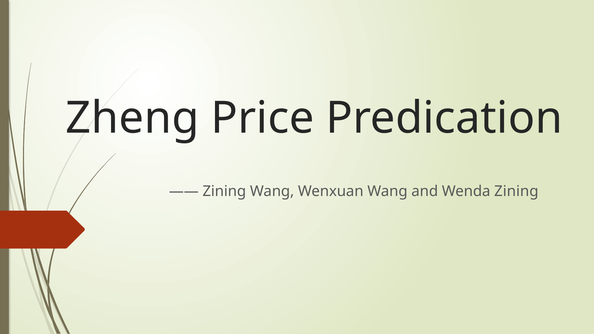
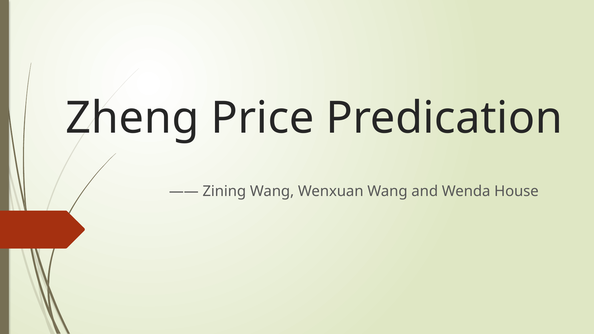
Wenda Zining: Zining -> House (516, 191)
